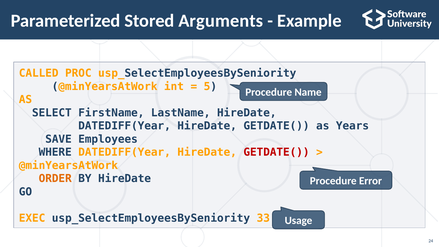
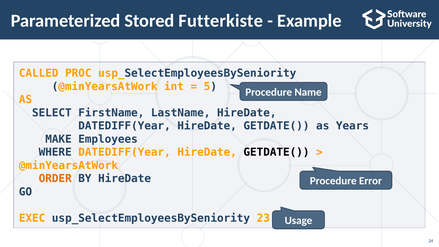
Arguments: Arguments -> Futterkiste (221, 21)
SAVE: SAVE -> MAKE (58, 139)
GETDATE( colour: red -> black (276, 152)
33: 33 -> 23 (263, 218)
